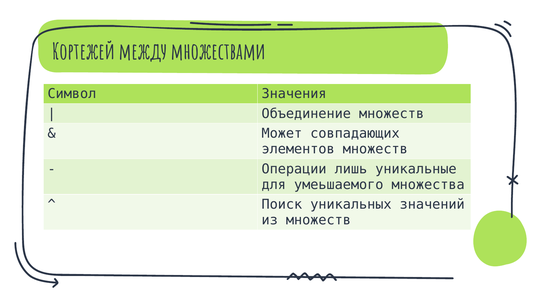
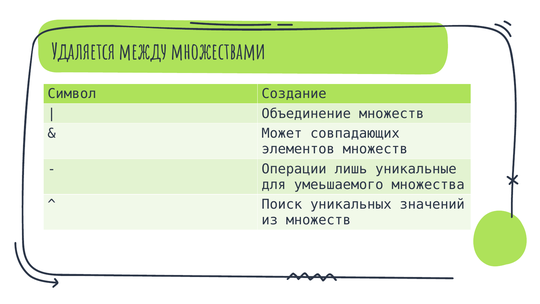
Кортежей: Кортежей -> Удаляется (84, 52)
Значения: Значения -> Создание (294, 94)
